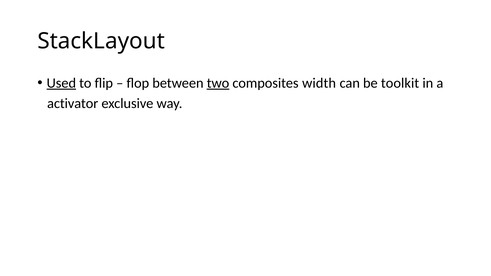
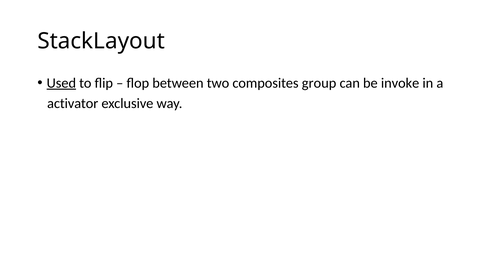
two underline: present -> none (218, 83)
width: width -> group (319, 83)
toolkit: toolkit -> invoke (400, 83)
